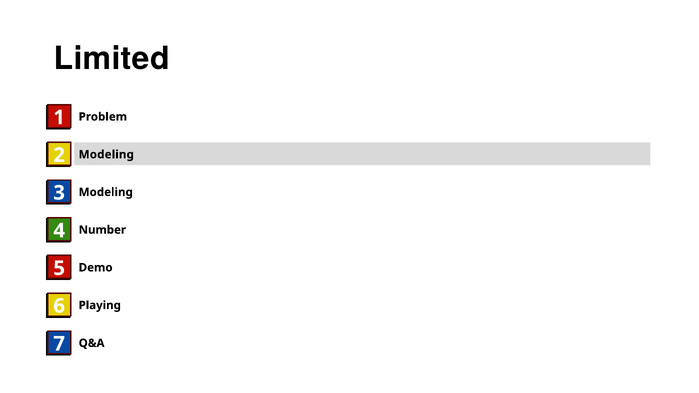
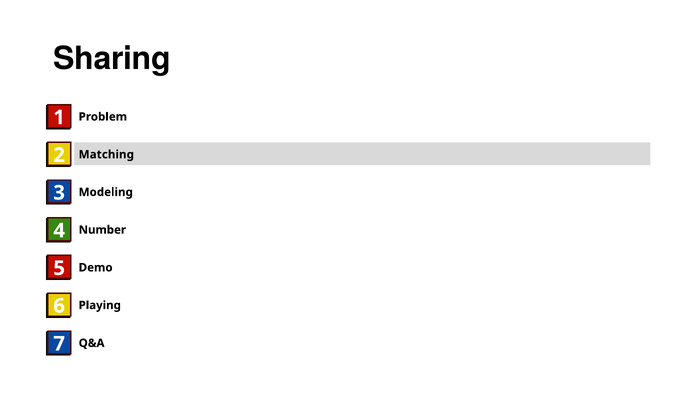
Limited: Limited -> Sharing (112, 59)
Modeling: Modeling -> Matching (106, 155)
